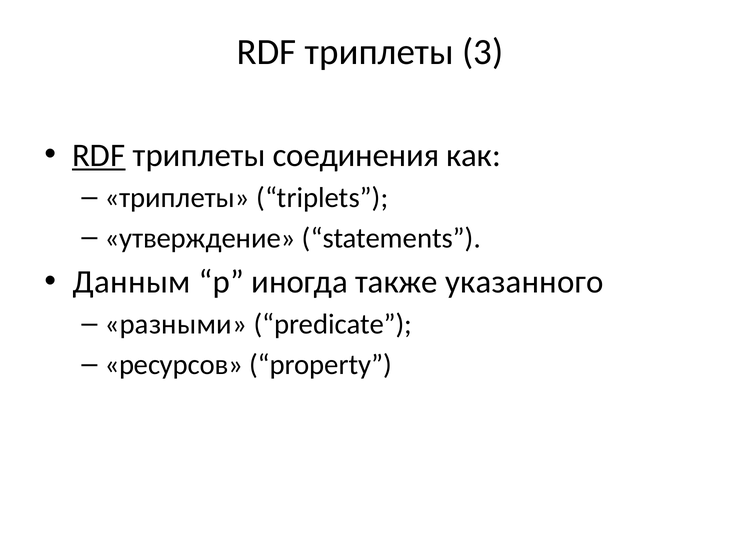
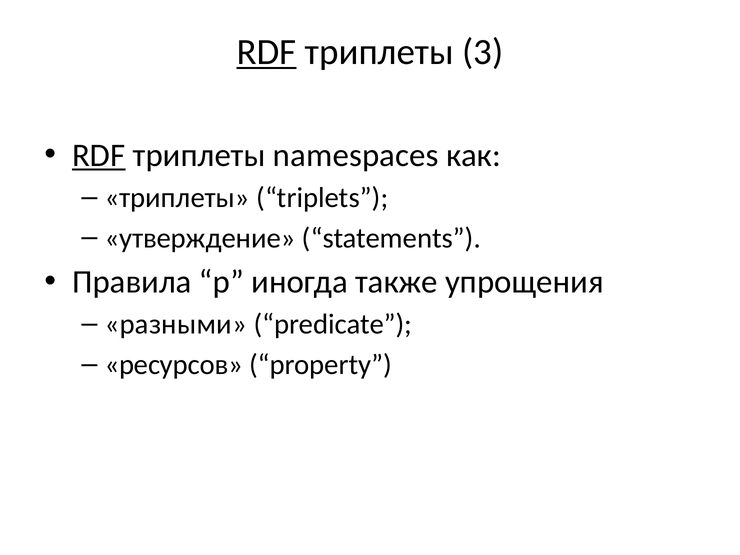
RDF underline: none -> present (267, 52)
соединения: соединения -> namespaces (356, 155)
Данным: Данным -> Правила (132, 282)
указанного: указанного -> упрощения (524, 282)
